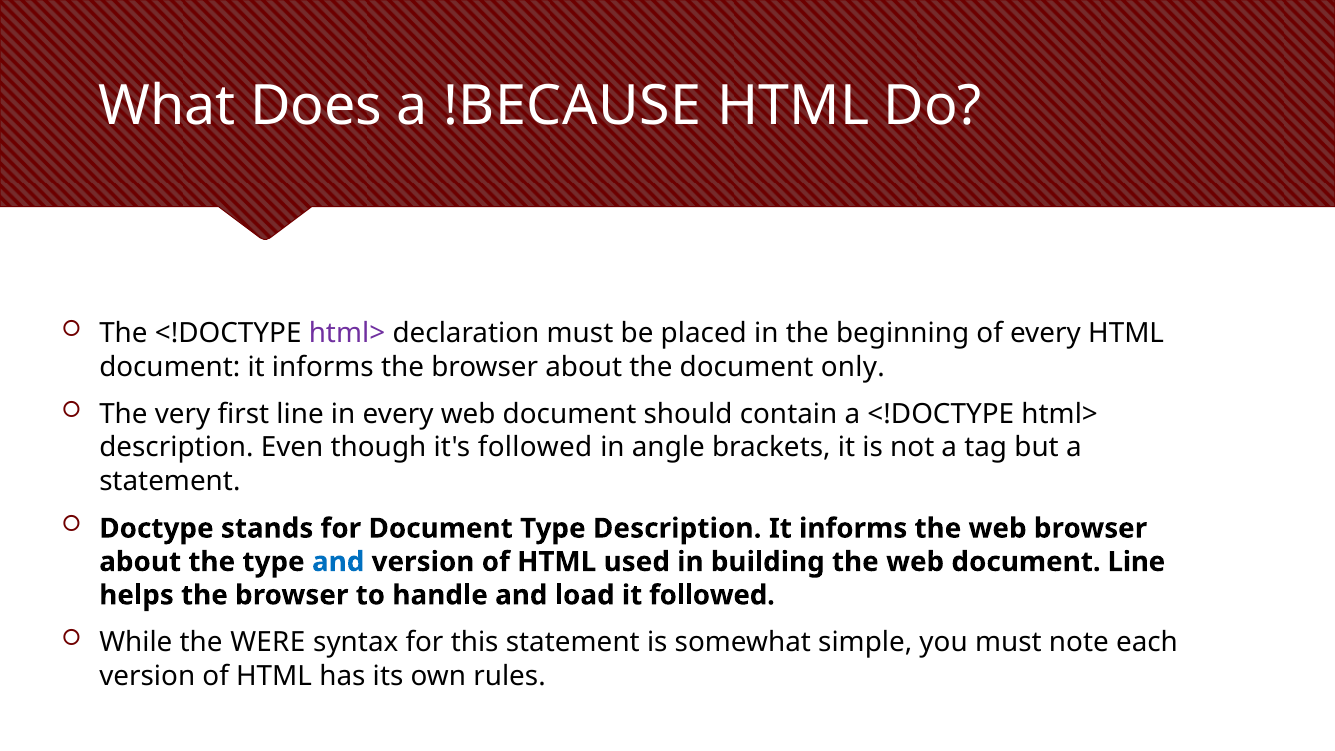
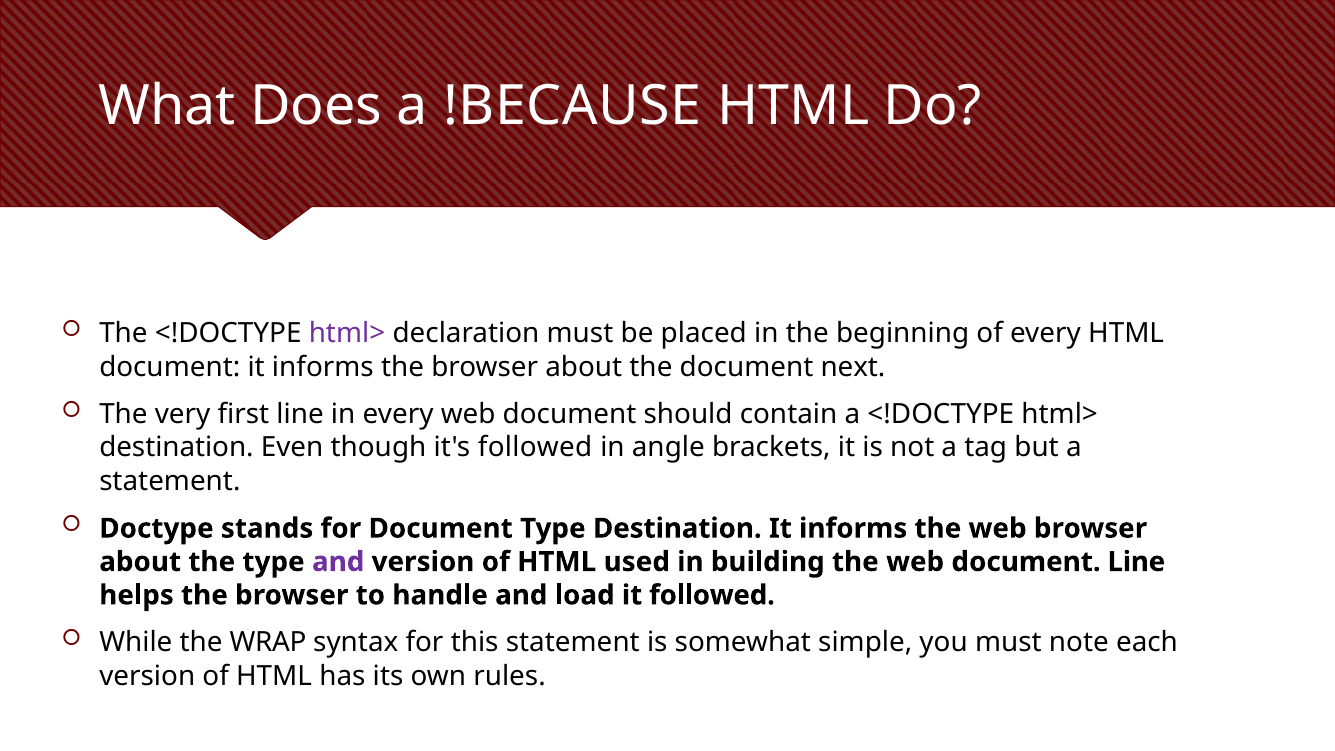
only: only -> next (853, 367)
description: description -> destination (176, 448)
Type Description: Description -> Destination (677, 528)
and colour: blue -> purple (338, 562)
WERE: WERE -> WRAP (268, 642)
